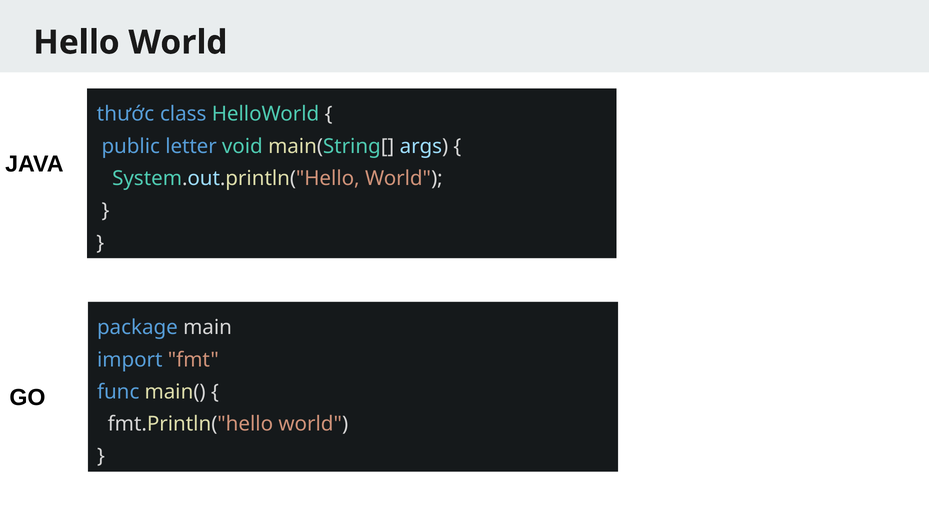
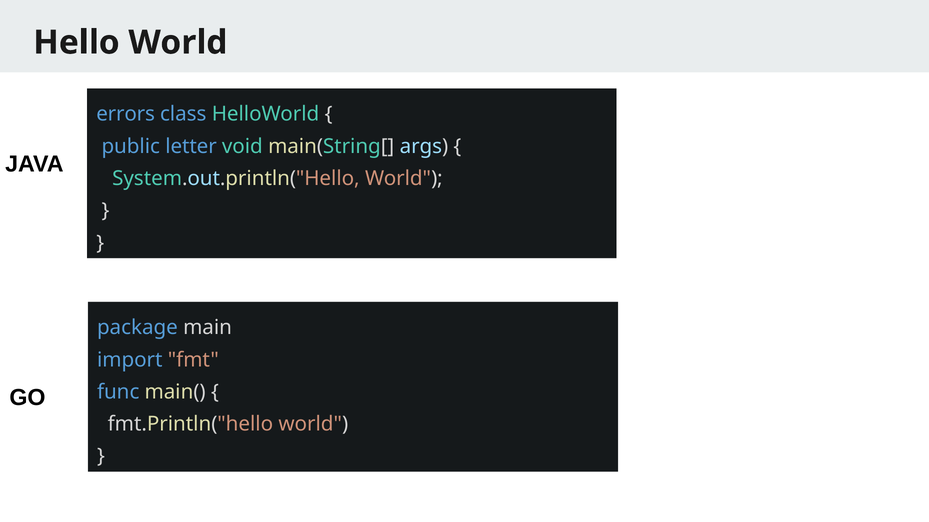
thước: thước -> errors (126, 114)
